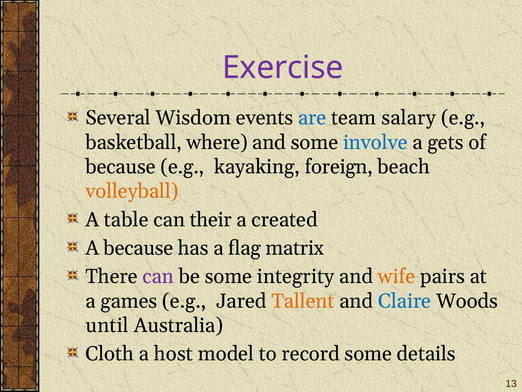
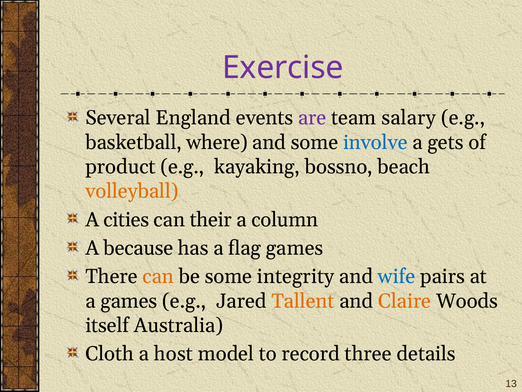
Wisdom: Wisdom -> England (193, 118)
are colour: blue -> purple (312, 118)
because: because -> product (120, 167)
foreign: foreign -> bossno (339, 167)
table: table -> cities (126, 219)
created: created -> column (285, 219)
flag matrix: matrix -> games (295, 248)
can colour: purple -> orange (158, 276)
wife colour: orange -> blue (397, 276)
Claire colour: blue -> orange (405, 301)
until: until -> itself (107, 325)
record some: some -> three (368, 353)
